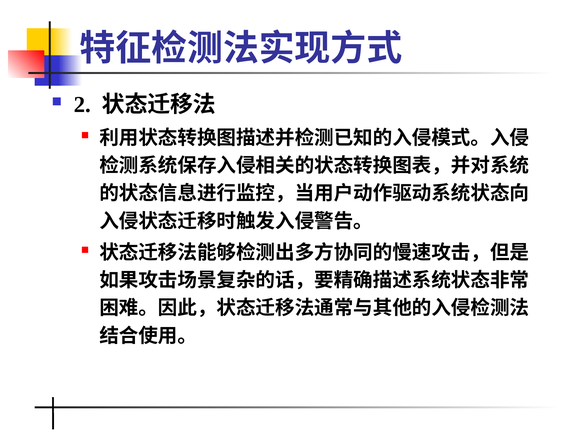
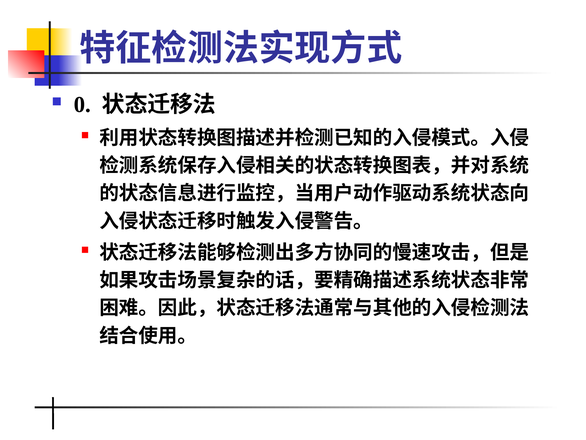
2: 2 -> 0 (82, 105)
